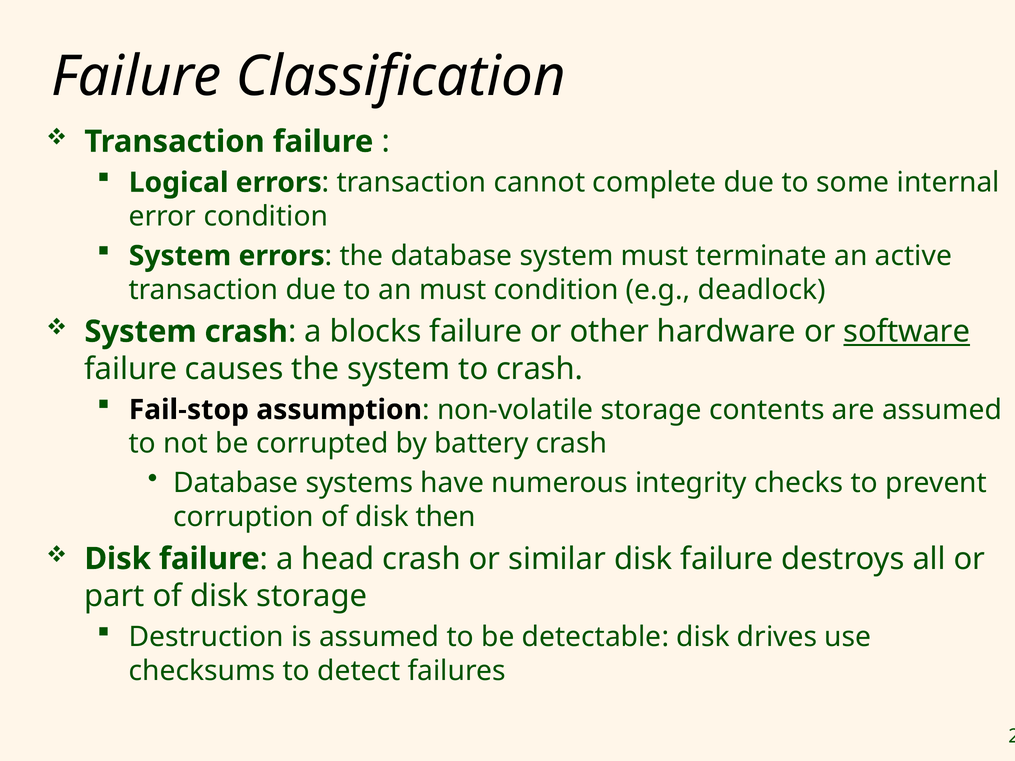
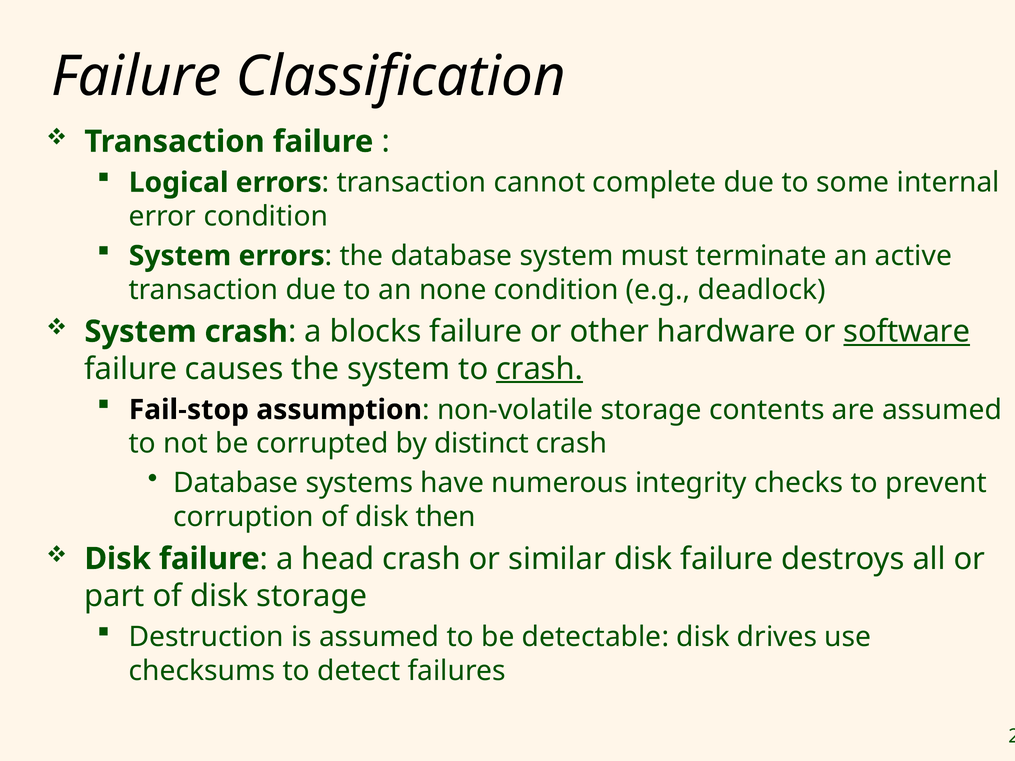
an must: must -> none (453, 290)
crash underline: none -> present (540, 369)
battery: battery -> distinct (481, 444)
